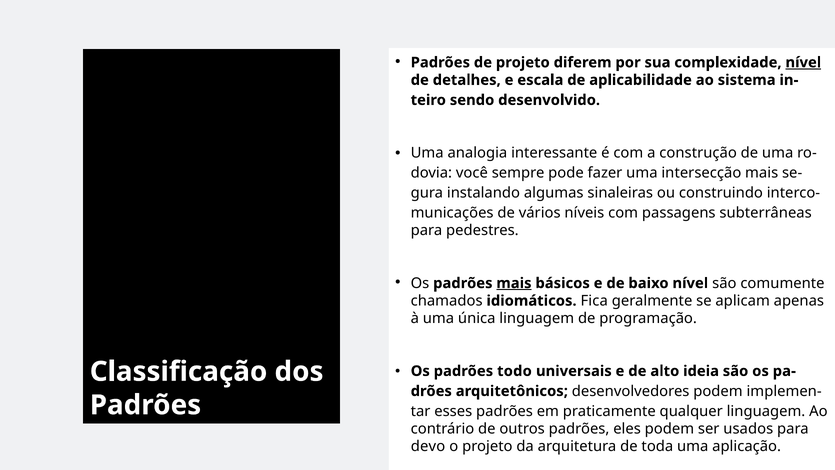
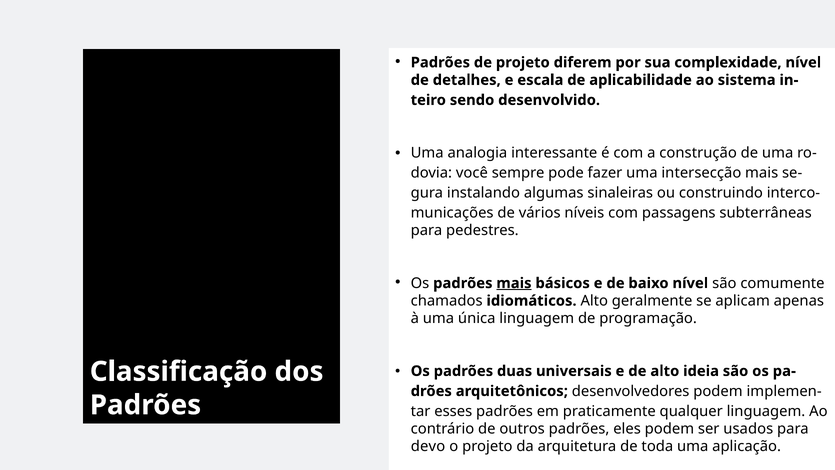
nível underline: present -> none (803, 62)
Fica: Fica -> Alto (594, 301)
todo: todo -> duas (515, 371)
